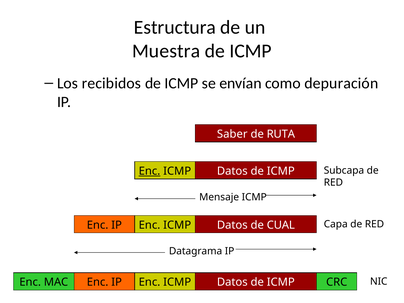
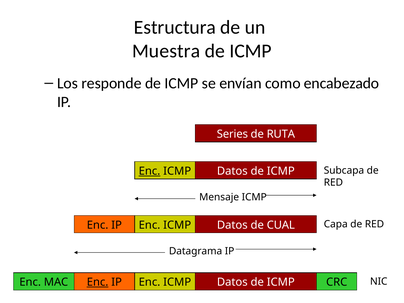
recibidos: recibidos -> responde (112, 83)
depuración: depuración -> encabezado (342, 83)
Saber: Saber -> Series (232, 134)
Enc underline: none -> present (98, 282)
